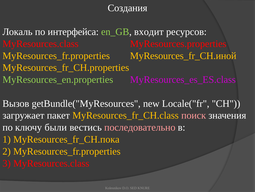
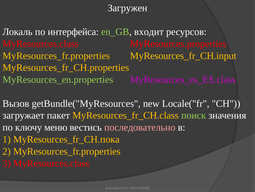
Создания: Создания -> Загружен (127, 8)
MyResources_fr_CH.иной: MyResources_fr_CH.иной -> MyResources_fr_CH.input (183, 56)
поиск colour: pink -> light green (194, 115)
были: были -> меню (56, 127)
